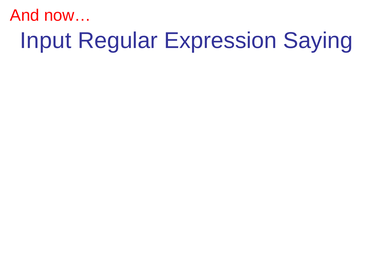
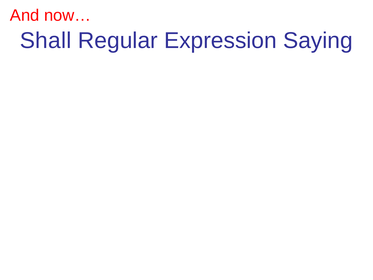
Input: Input -> Shall (46, 40)
